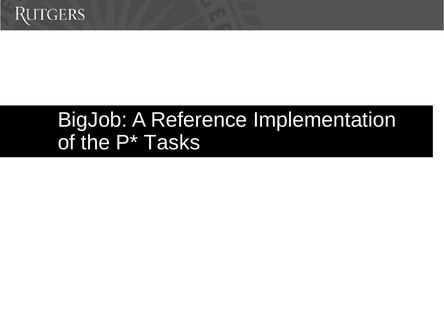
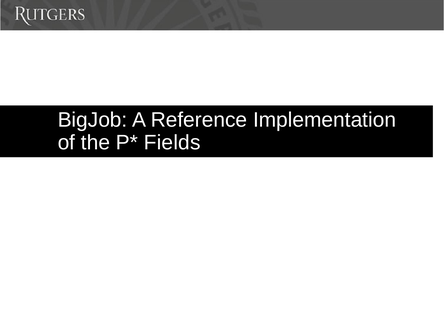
Tasks: Tasks -> Fields (172, 143)
